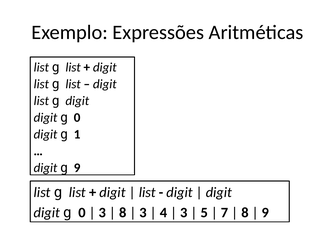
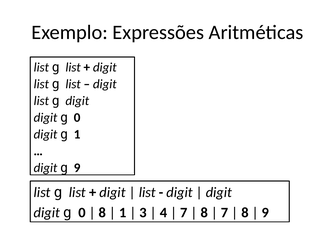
3: 3 -> 8 (102, 213)
8: 8 -> 1 (123, 213)
3: 3 -> 7 (184, 213)
5: 5 -> 8 (204, 213)
